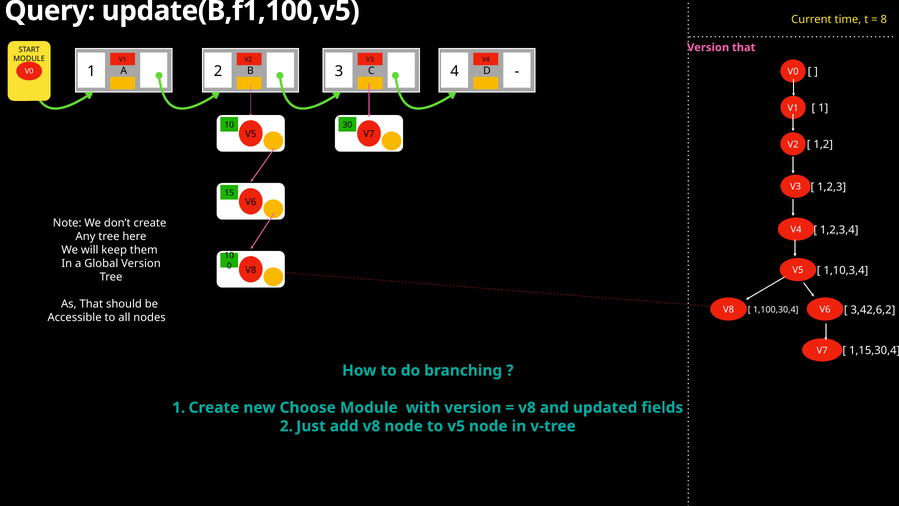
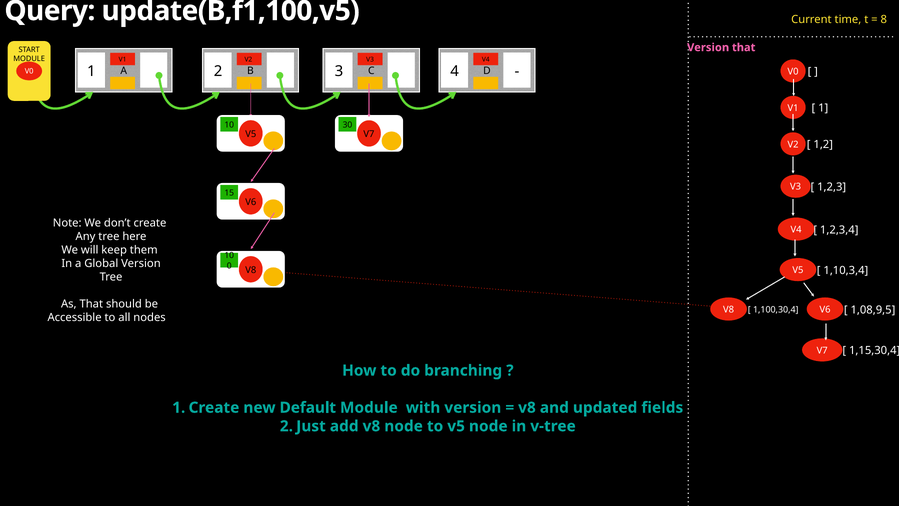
3,42,6,2: 3,42,6,2 -> 1,08,9,5 (873, 310)
Choose: Choose -> Default (308, 407)
